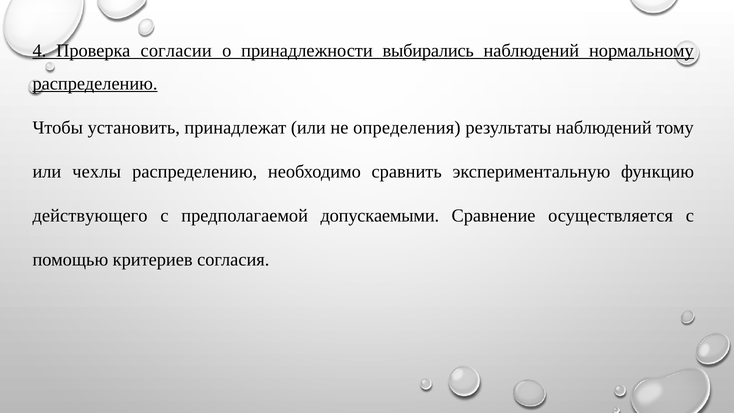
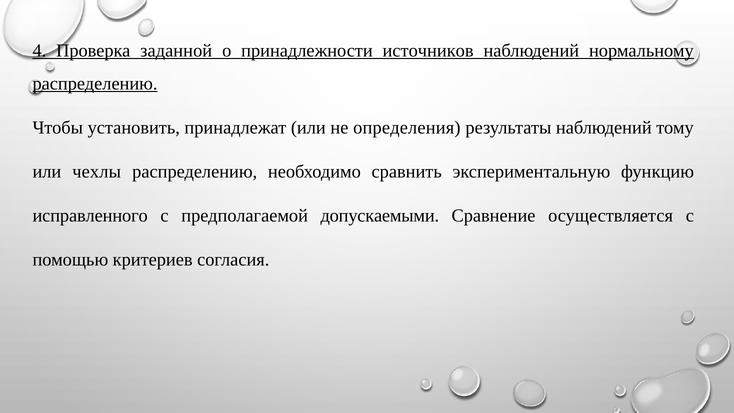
согласии: согласии -> заданной (176, 51)
выбирались: выбирались -> источников (428, 51)
действующего: действующего -> исправленного (90, 216)
